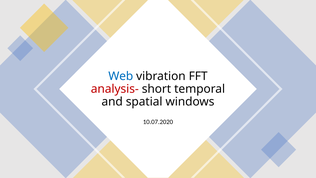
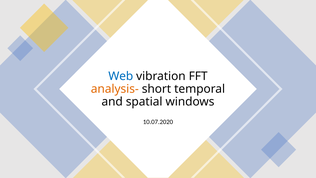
analysis- colour: red -> orange (115, 89)
